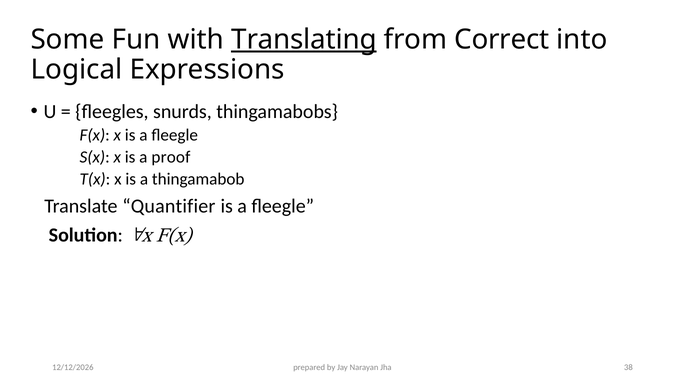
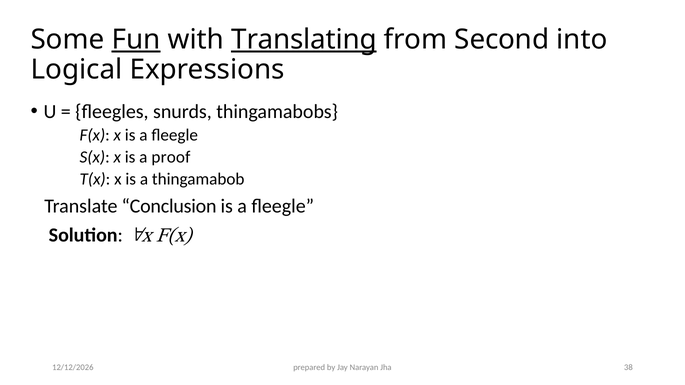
Fun underline: none -> present (136, 40)
Correct: Correct -> Second (502, 40)
Quantifier: Quantifier -> Conclusion (169, 207)
